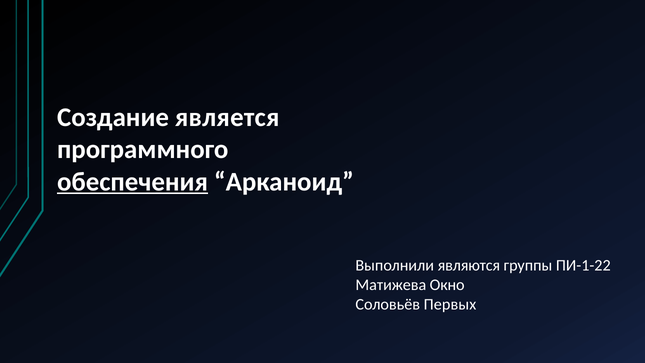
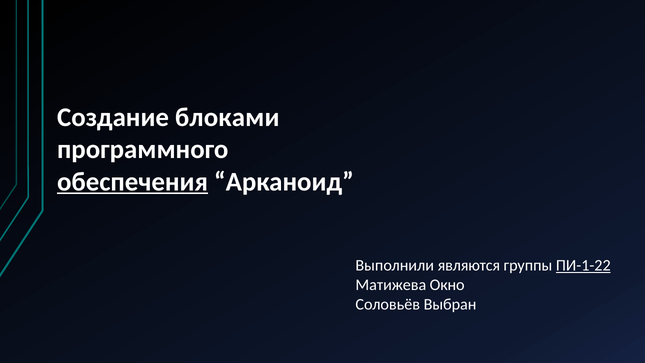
является: является -> блоками (227, 117)
ПИ-1-22 underline: none -> present (583, 265)
Первых: Первых -> Выбран (450, 304)
